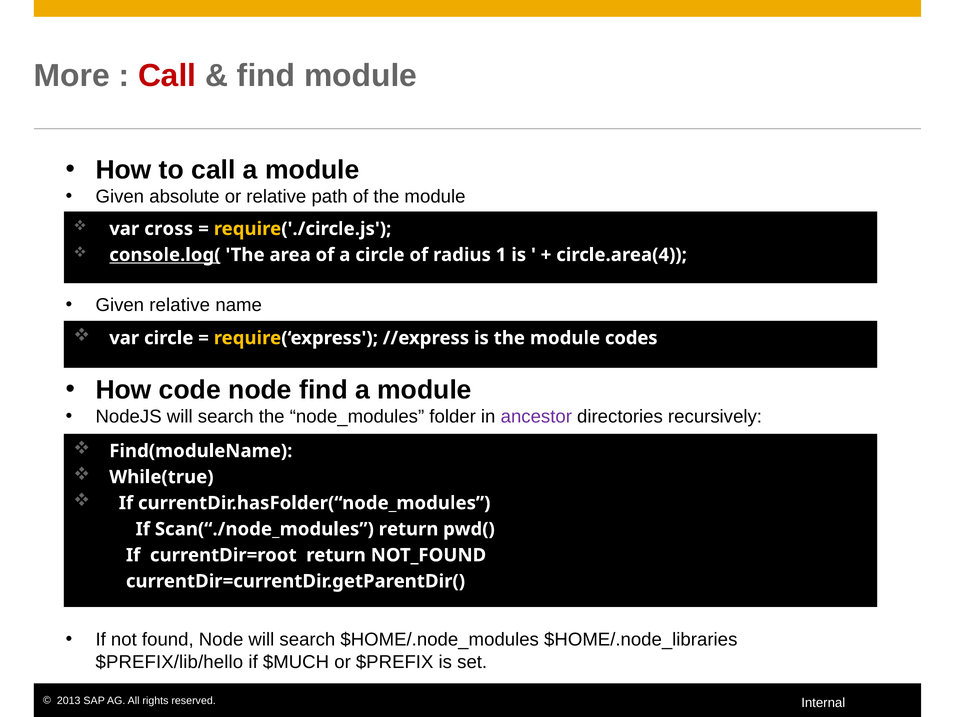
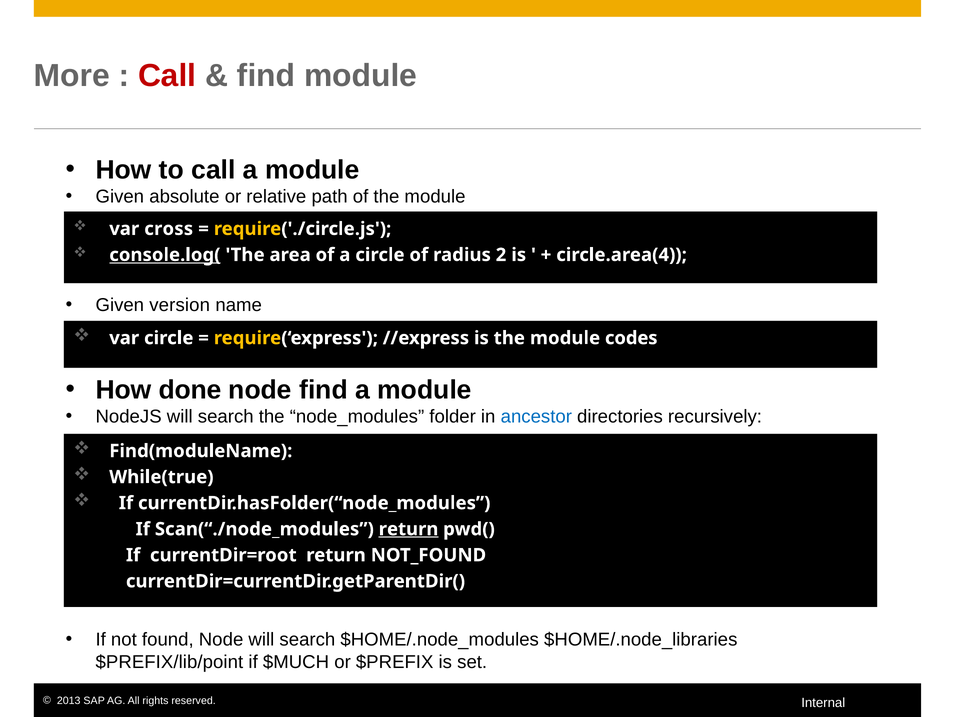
1: 1 -> 2 (501, 255)
Given relative: relative -> version (180, 305)
code: code -> done (190, 390)
ancestor colour: purple -> blue (536, 416)
return underline: none -> present (409, 529)
$PREFIX/lib/hello: $PREFIX/lib/hello -> $PREFIX/lib/point (169, 661)
